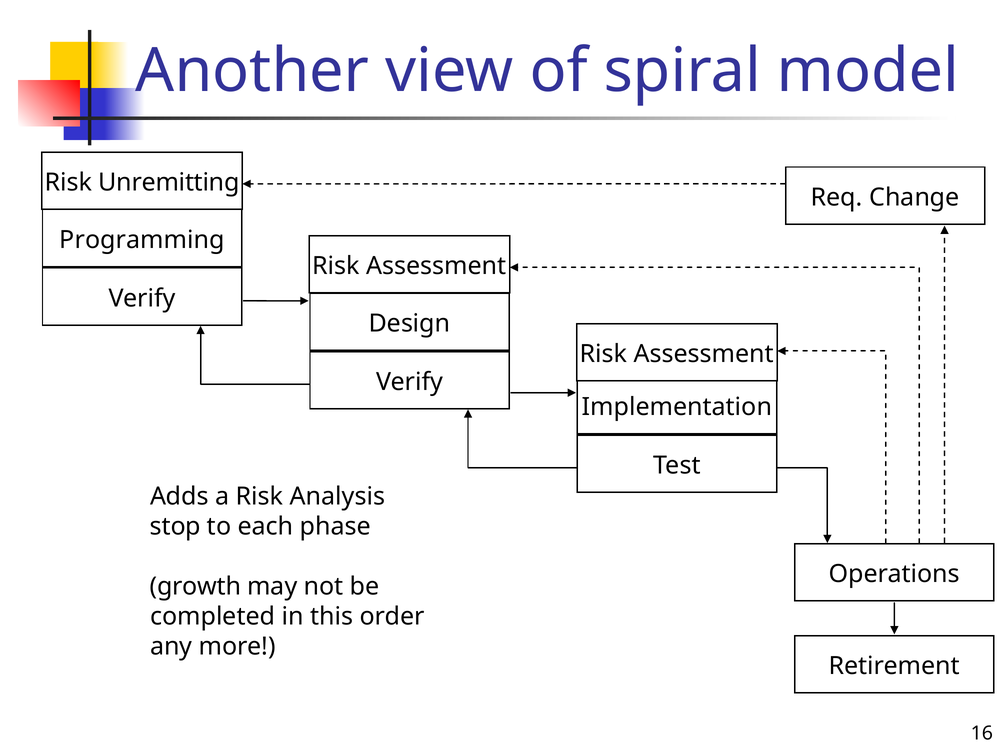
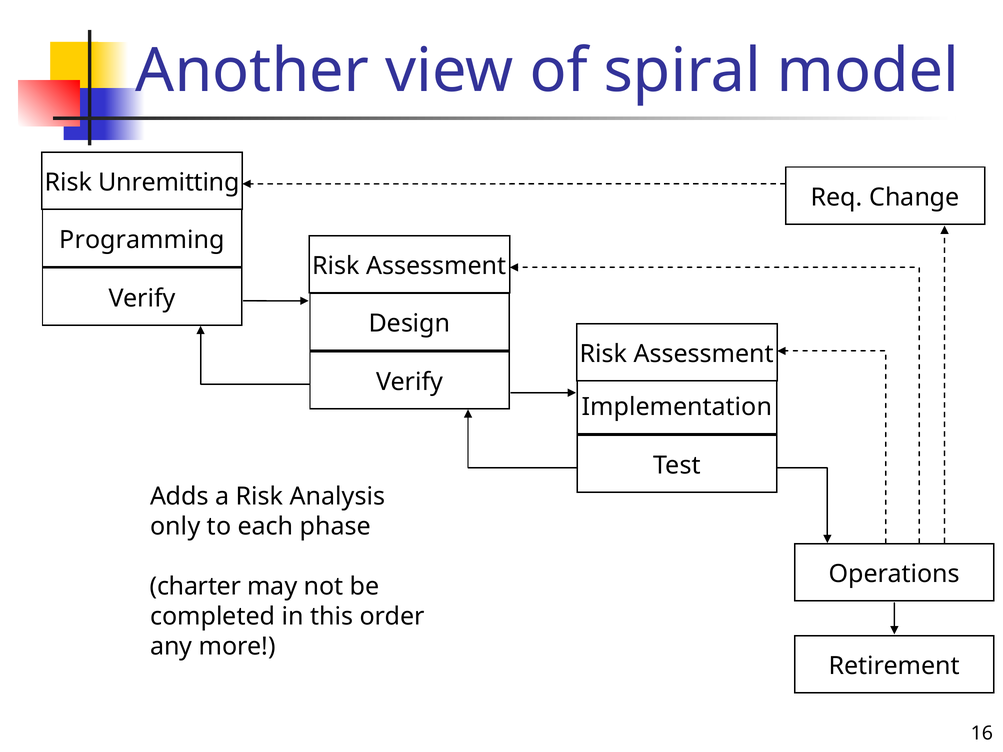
stop: stop -> only (175, 527)
growth: growth -> charter (195, 587)
